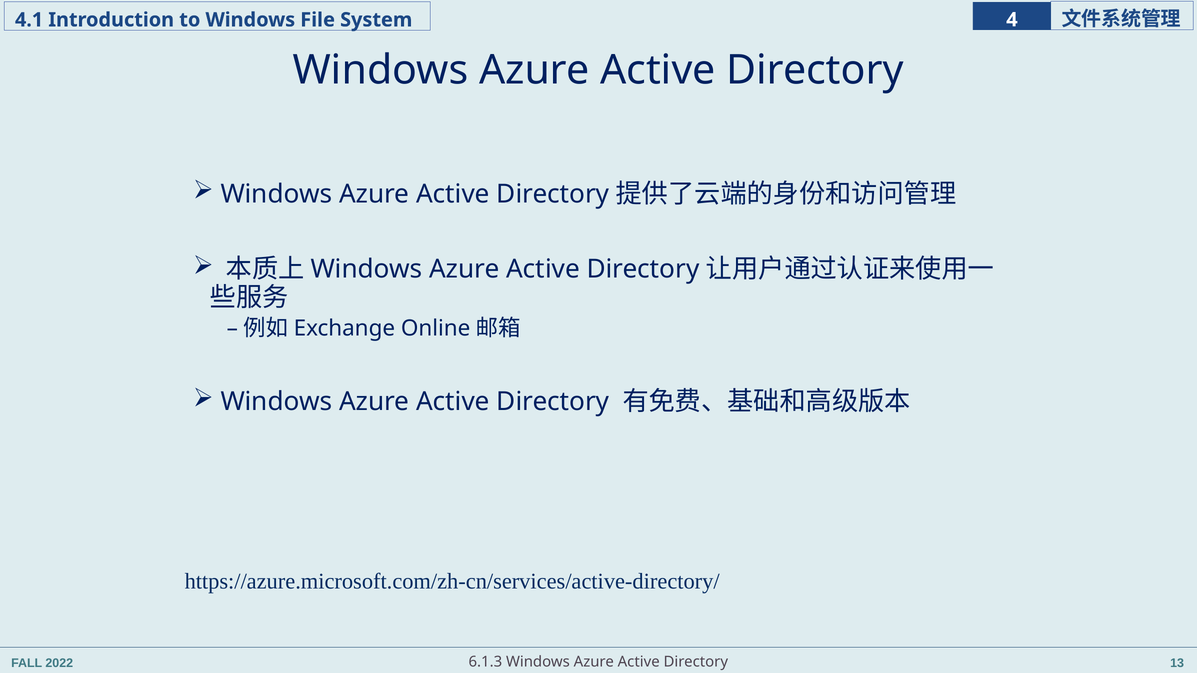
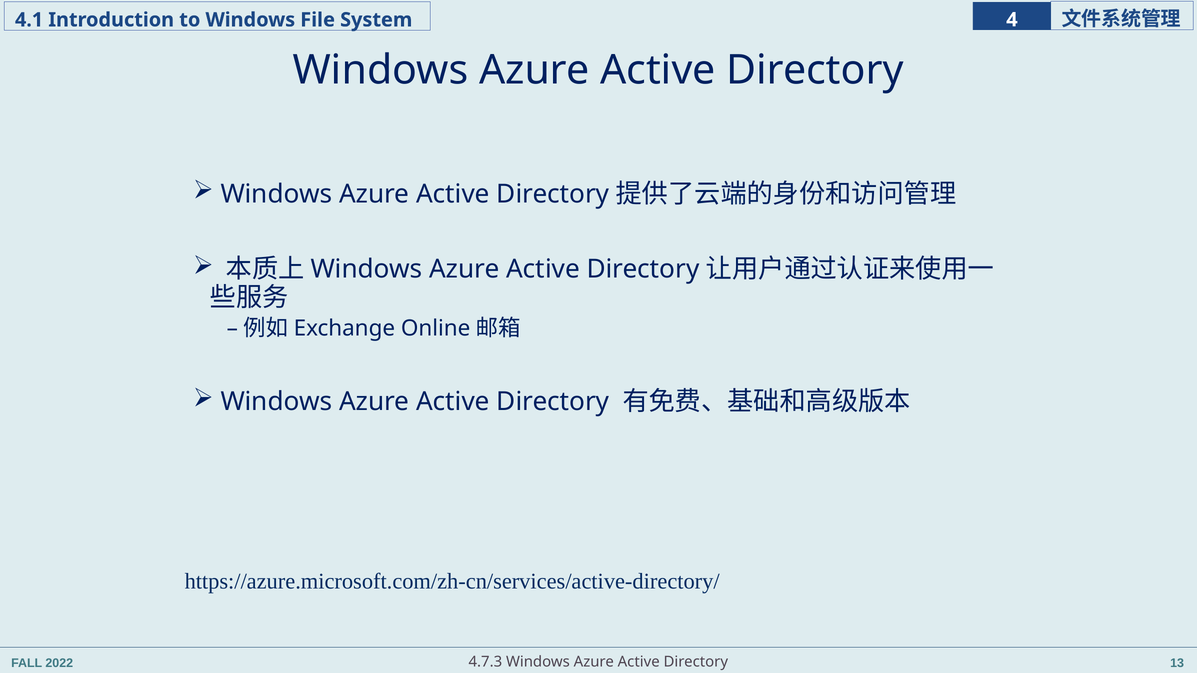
6.1.3: 6.1.3 -> 4.7.3 (485, 662)
